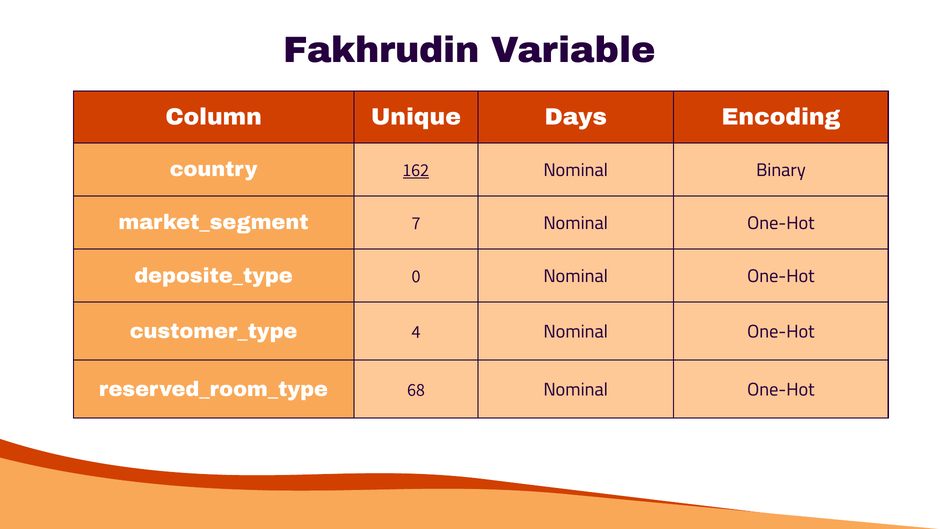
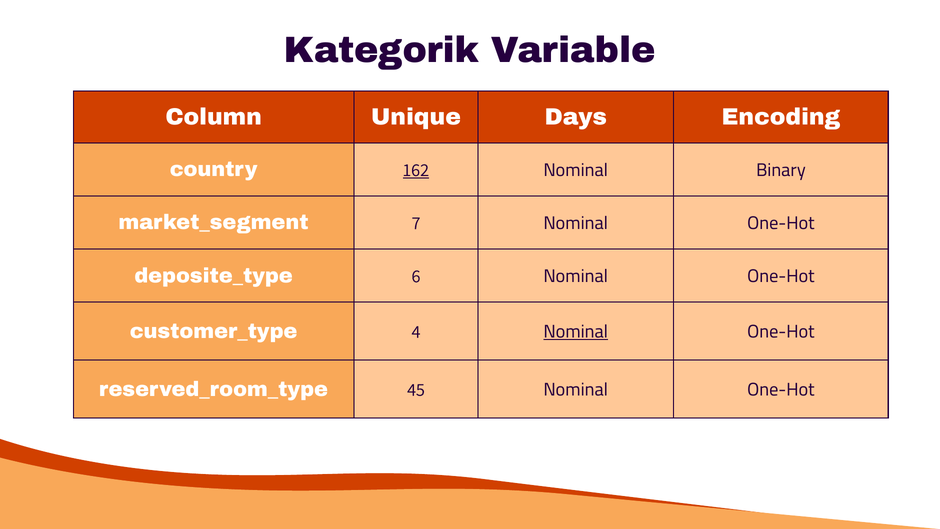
Fakhrudin: Fakhrudin -> Kategorik (381, 50)
0: 0 -> 6 (416, 276)
Nominal underline: none -> present (576, 332)
68: 68 -> 45 (416, 390)
